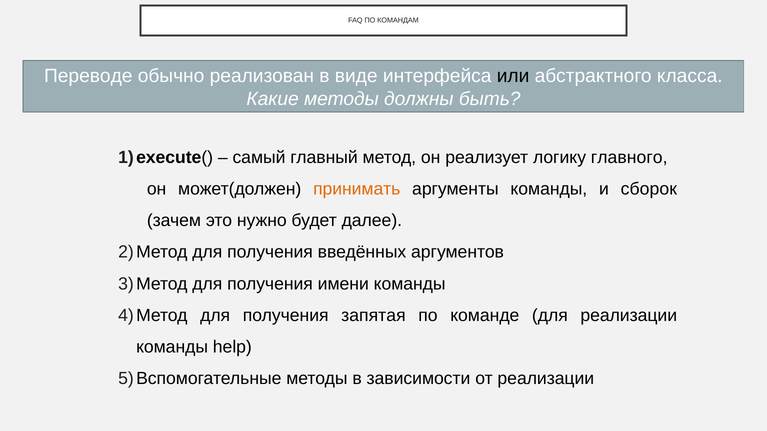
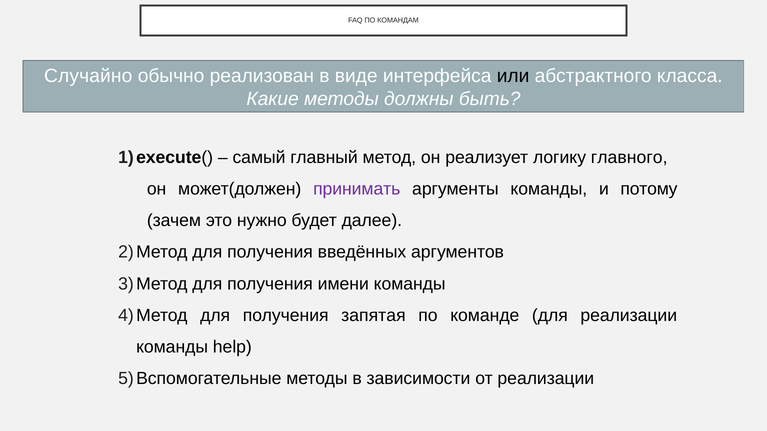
Переводе: Переводе -> Случайно (88, 76)
принимать colour: orange -> purple (357, 189)
сборок: сборок -> потому (649, 189)
